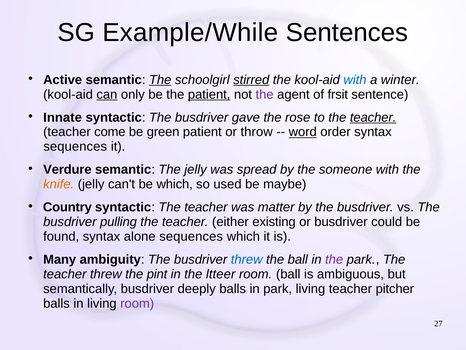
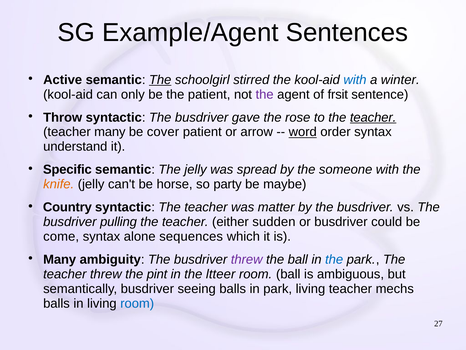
Example/While: Example/While -> Example/Agent (190, 32)
stirred underline: present -> none (251, 80)
can underline: present -> none (107, 94)
patient underline: present -> none (209, 94)
Innate: Innate -> Throw (63, 117)
teacher come: come -> many (110, 132)
green: green -> cover (163, 132)
throw: throw -> arrow (257, 132)
sequences: sequences -> understand (75, 146)
Verdure: Verdure -> Specific (67, 169)
be which: which -> horse (175, 184)
used: used -> party (228, 184)
existing: existing -> sudden (274, 222)
found: found -> come (61, 236)
threw colour: blue -> purple (247, 259)
the colour: purple -> blue (334, 259)
deeply: deeply -> seeing (197, 288)
pitcher: pitcher -> mechs (395, 288)
room colour: purple -> blue (137, 303)
